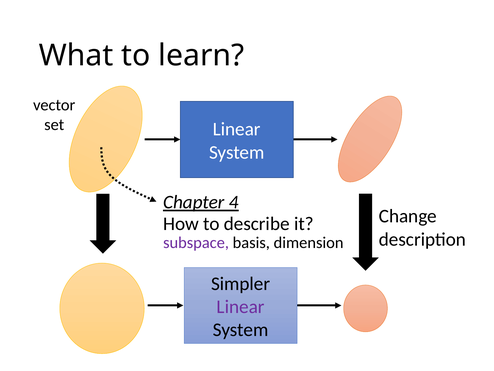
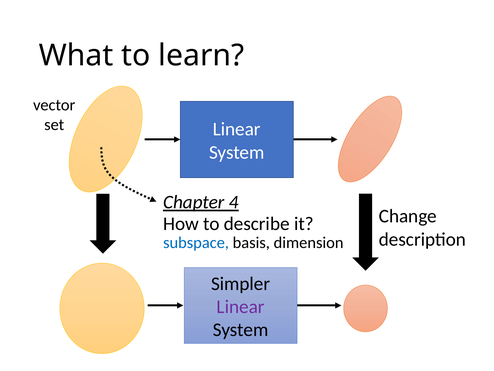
subspace colour: purple -> blue (196, 242)
